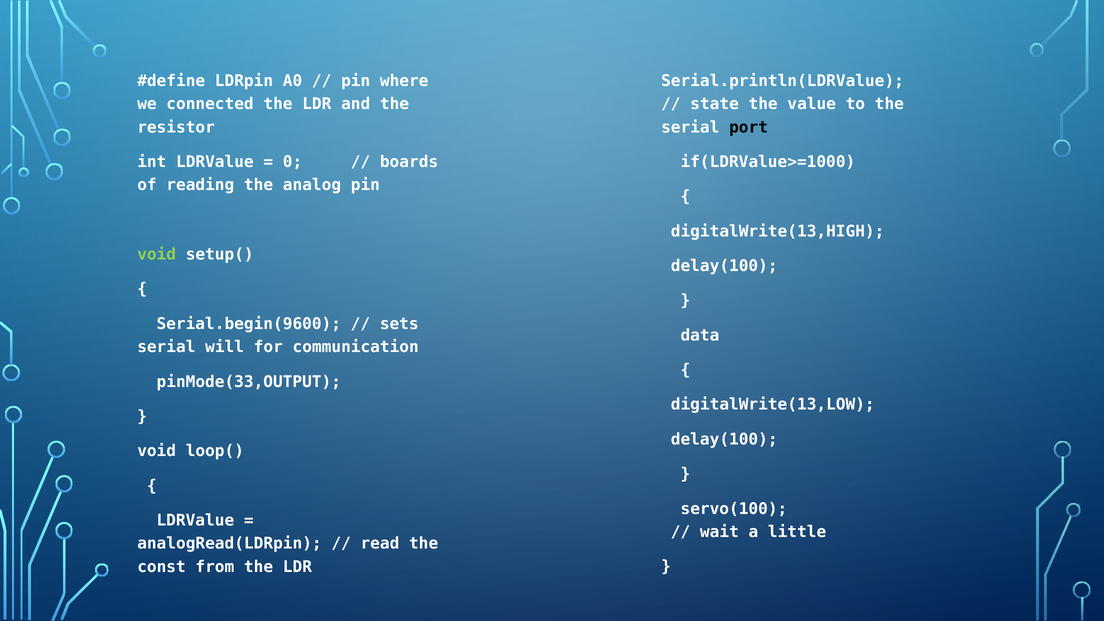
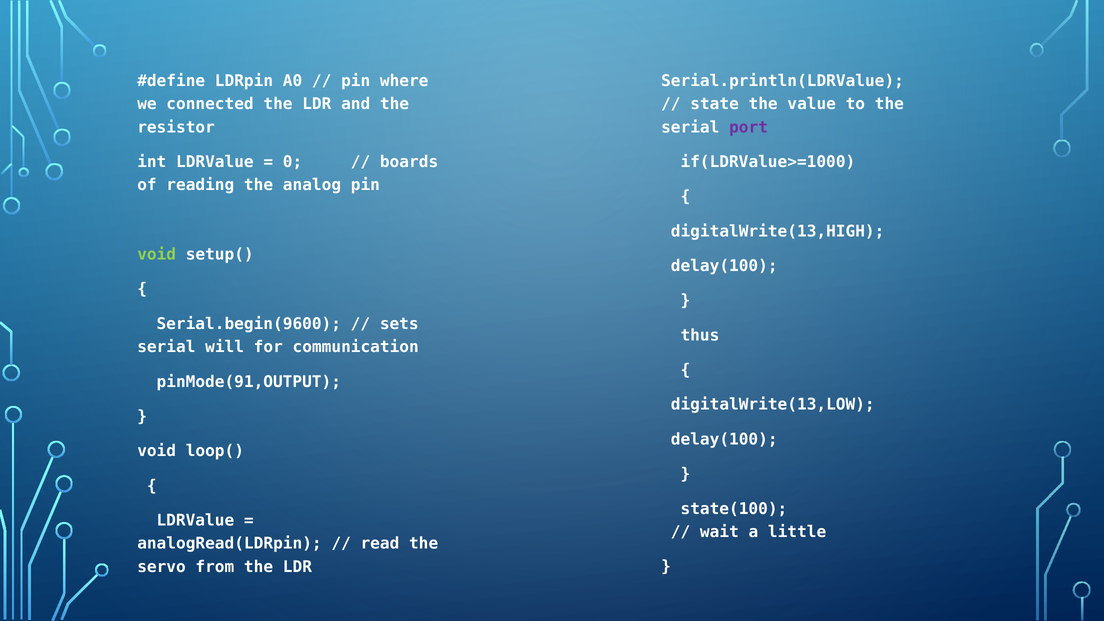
port colour: black -> purple (749, 127)
data: data -> thus (700, 335)
pinMode(33,OUTPUT: pinMode(33,OUTPUT -> pinMode(91,OUTPUT (249, 382)
servo(100: servo(100 -> state(100 (734, 509)
const: const -> servo (161, 567)
